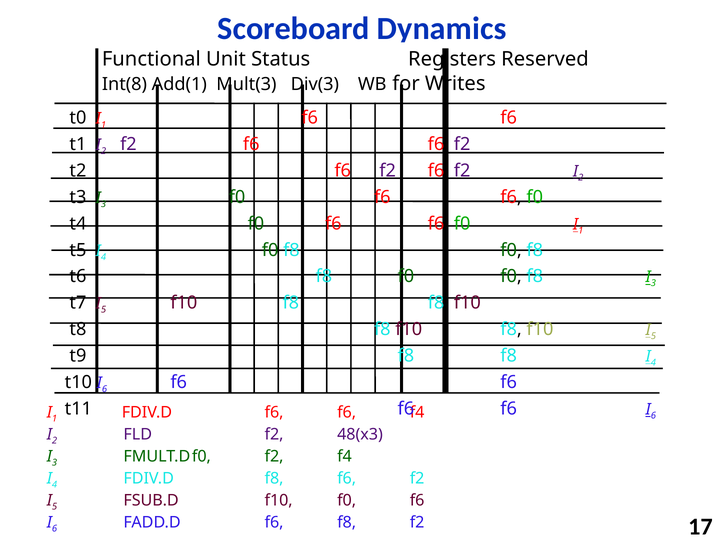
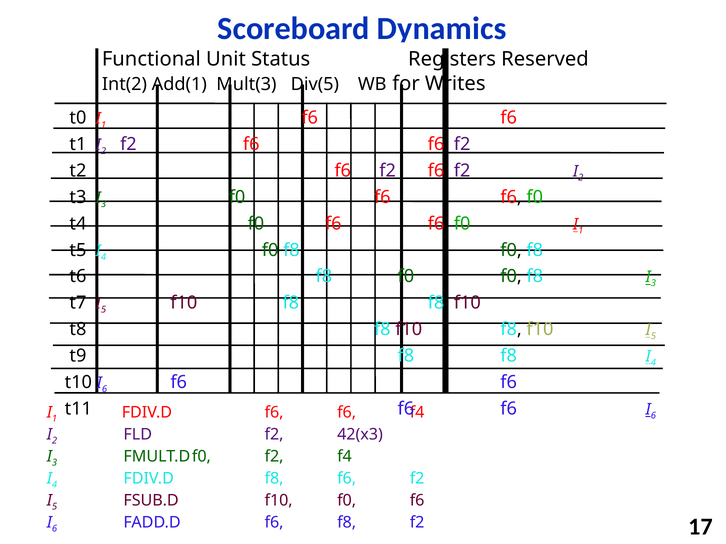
Int(8: Int(8 -> Int(2 (124, 84)
Div(3: Div(3 -> Div(5 (315, 84)
48(x3: 48(x3 -> 42(x3 (360, 435)
